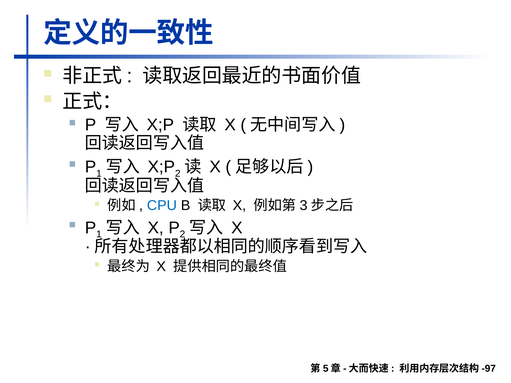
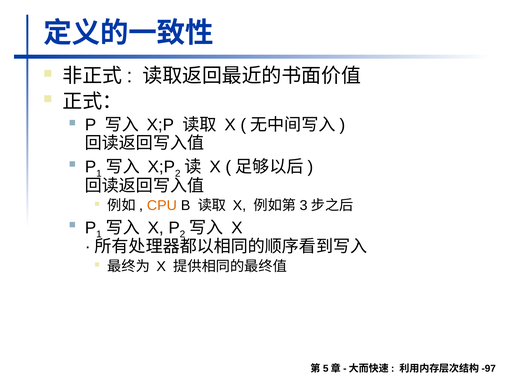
CPU colour: blue -> orange (162, 206)
